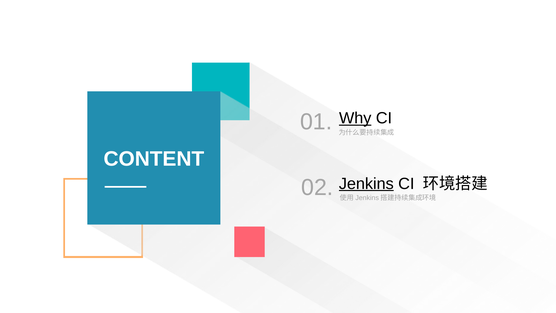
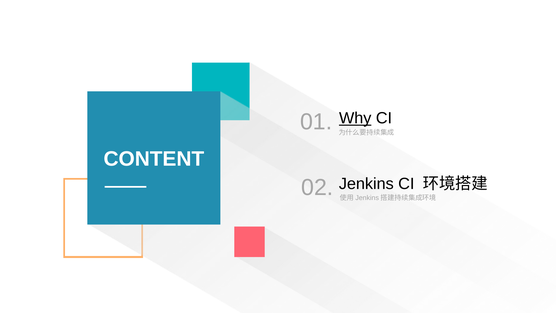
Jenkins underline: present -> none (366, 184)
